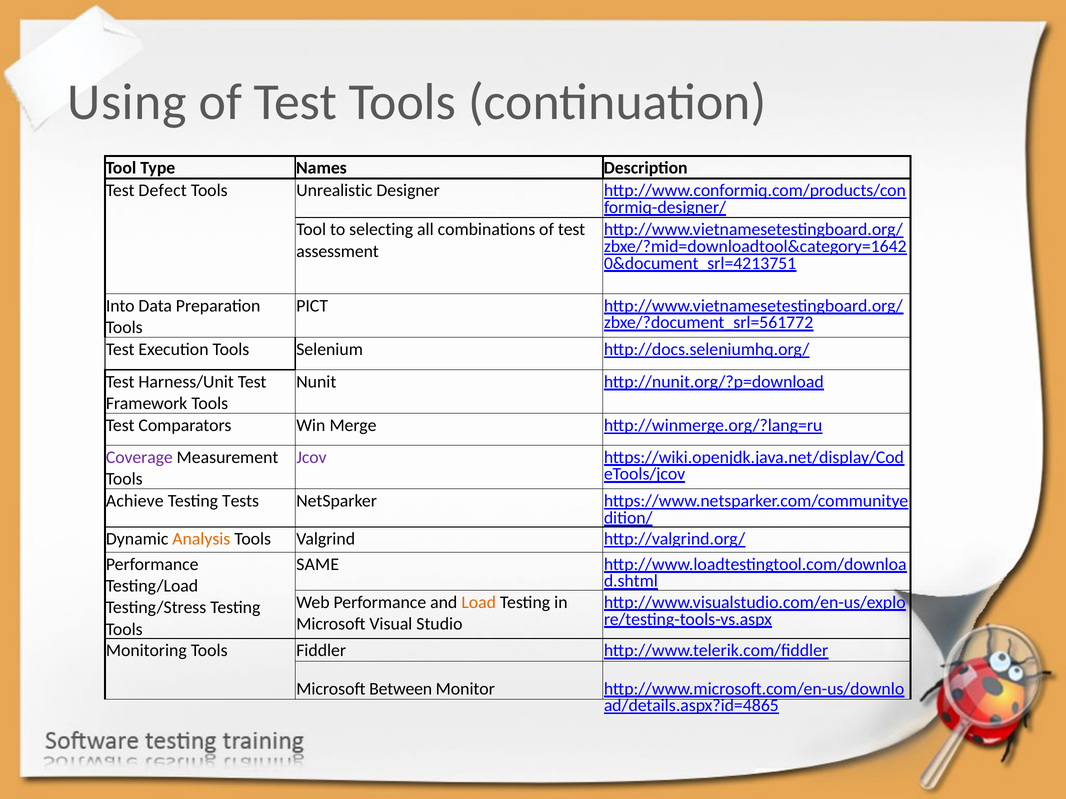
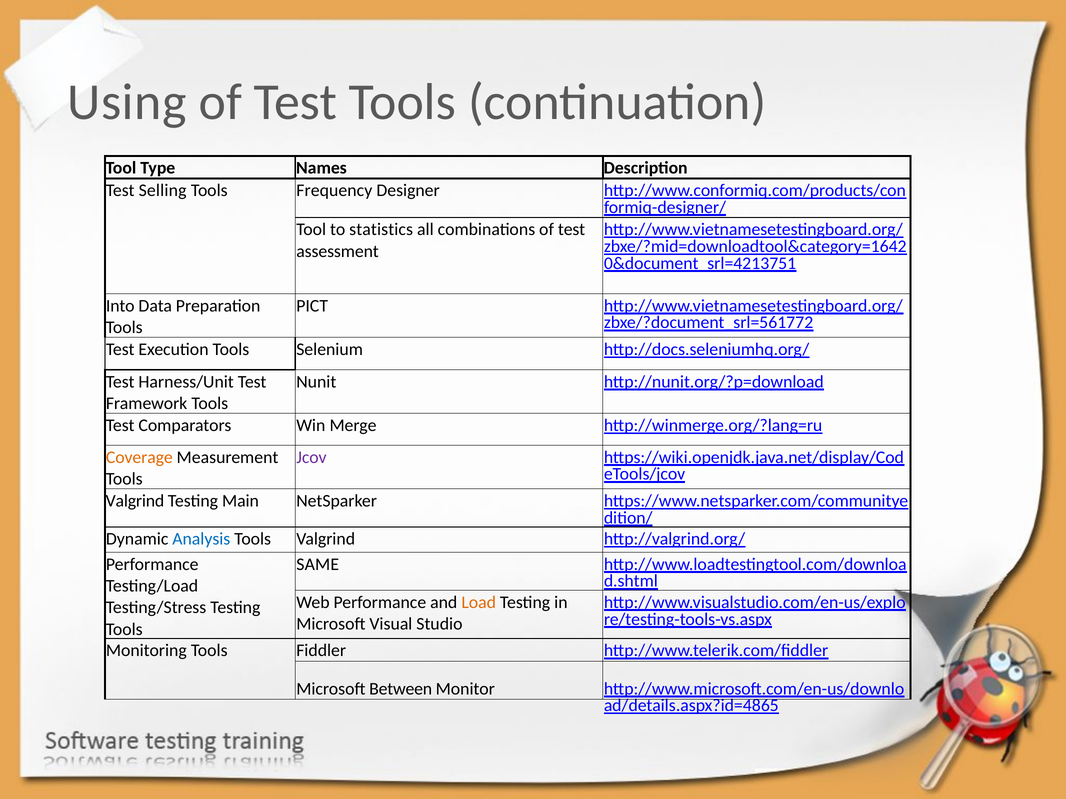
Defect: Defect -> Selling (163, 191)
Unrealistic: Unrealistic -> Frequency (334, 191)
selecting: selecting -> statistics (381, 230)
Coverage colour: purple -> orange (139, 458)
Achieve: Achieve -> Valgrind (135, 501)
Tests: Tests -> Main (241, 501)
Analysis colour: orange -> blue (201, 539)
